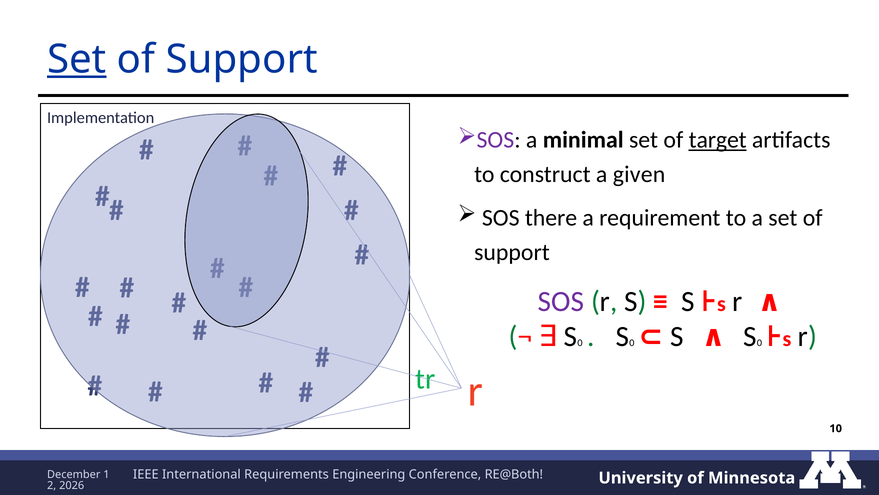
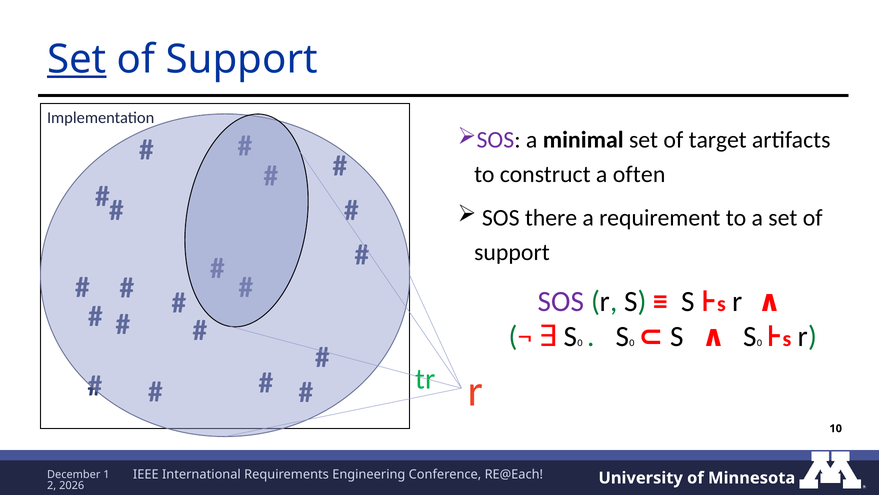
target underline: present -> none (718, 140)
given: given -> often (639, 174)
RE@Both: RE@Both -> RE@Each (514, 474)
